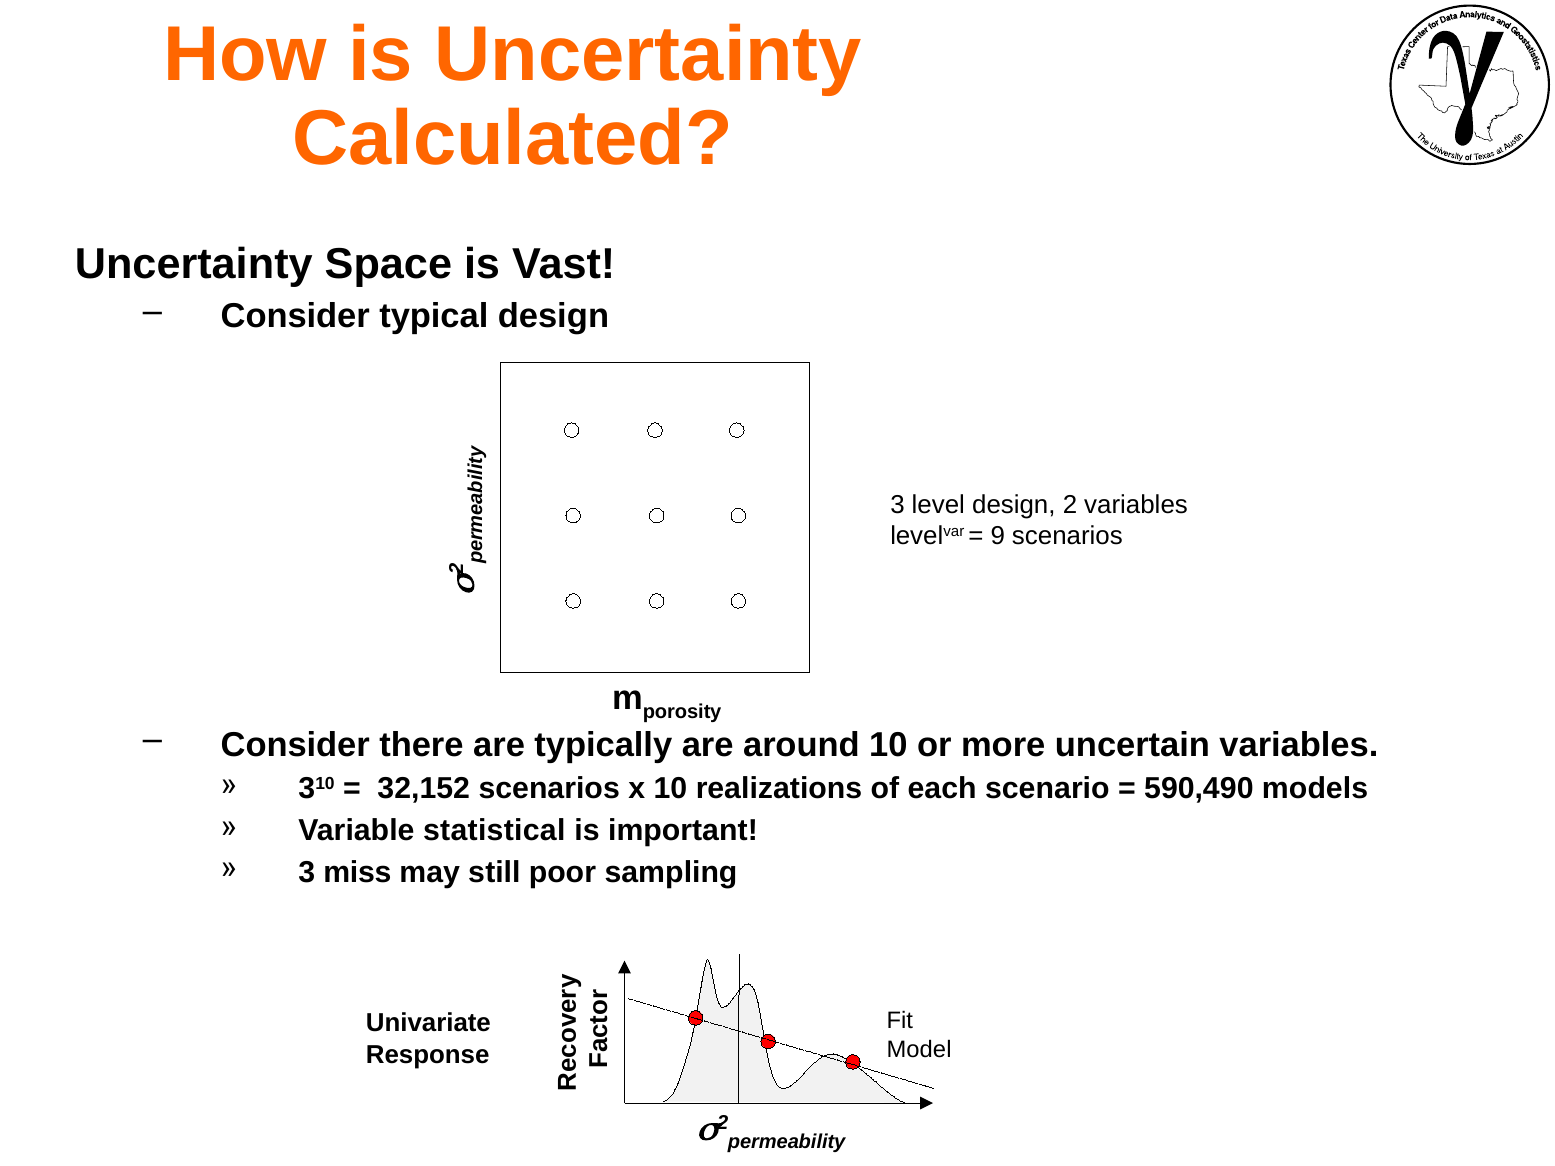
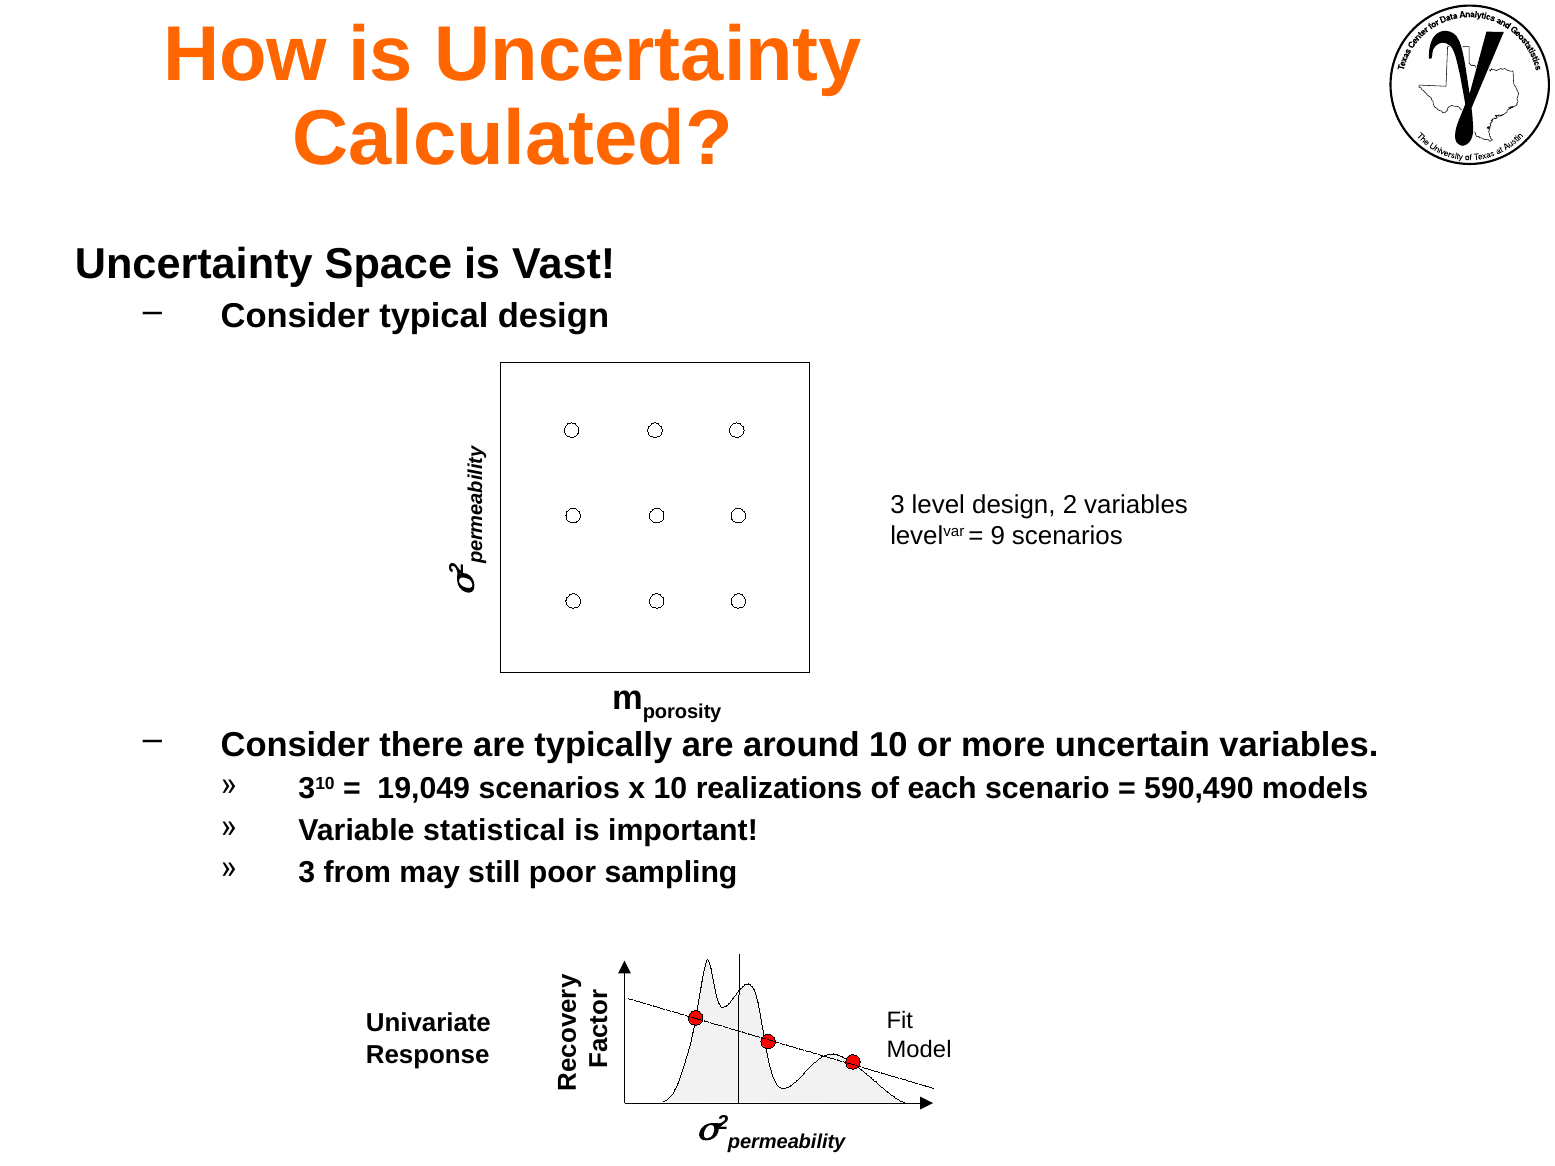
32,152: 32,152 -> 19,049 (424, 789)
miss: miss -> from (357, 872)
